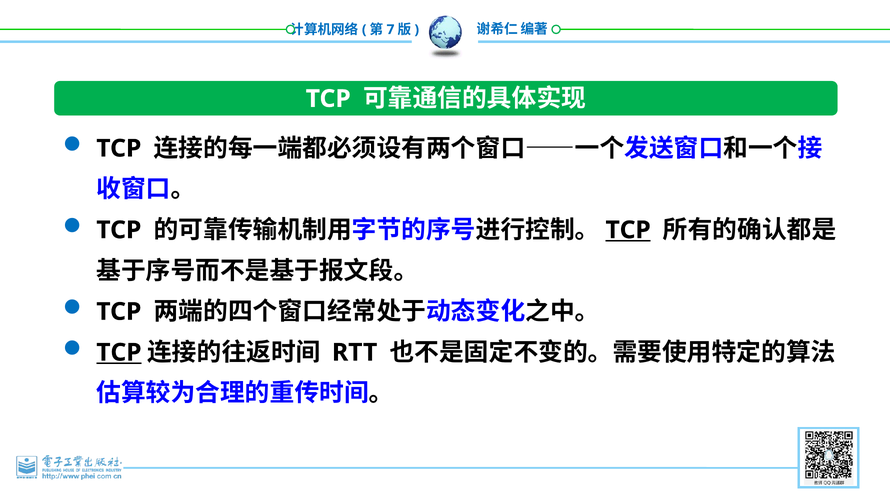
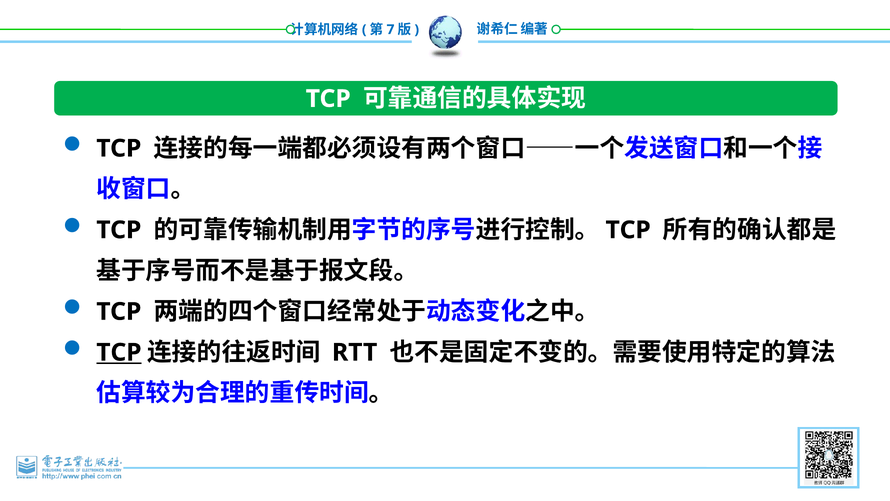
TCP underline: present -> none (628, 230)
